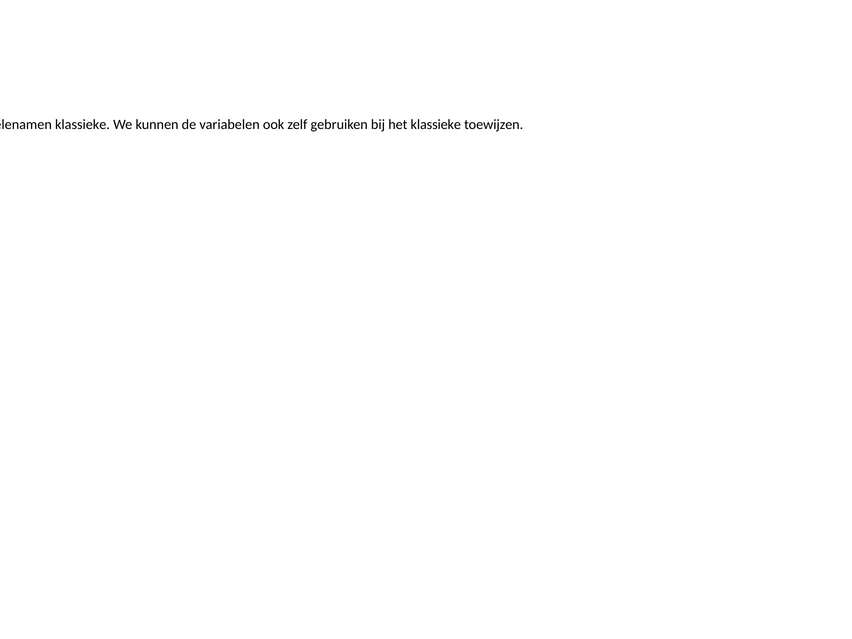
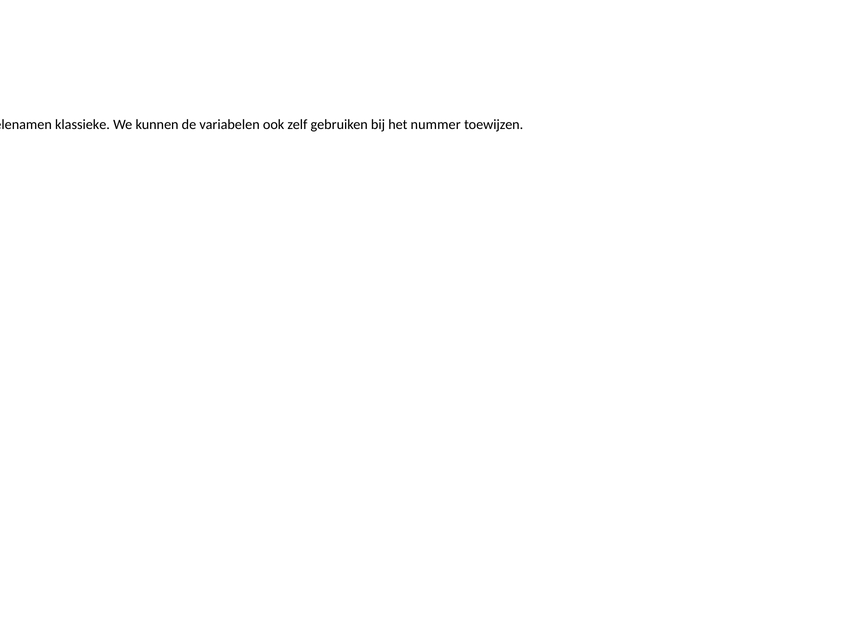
het klassieke: klassieke -> nummer (436, 124)
